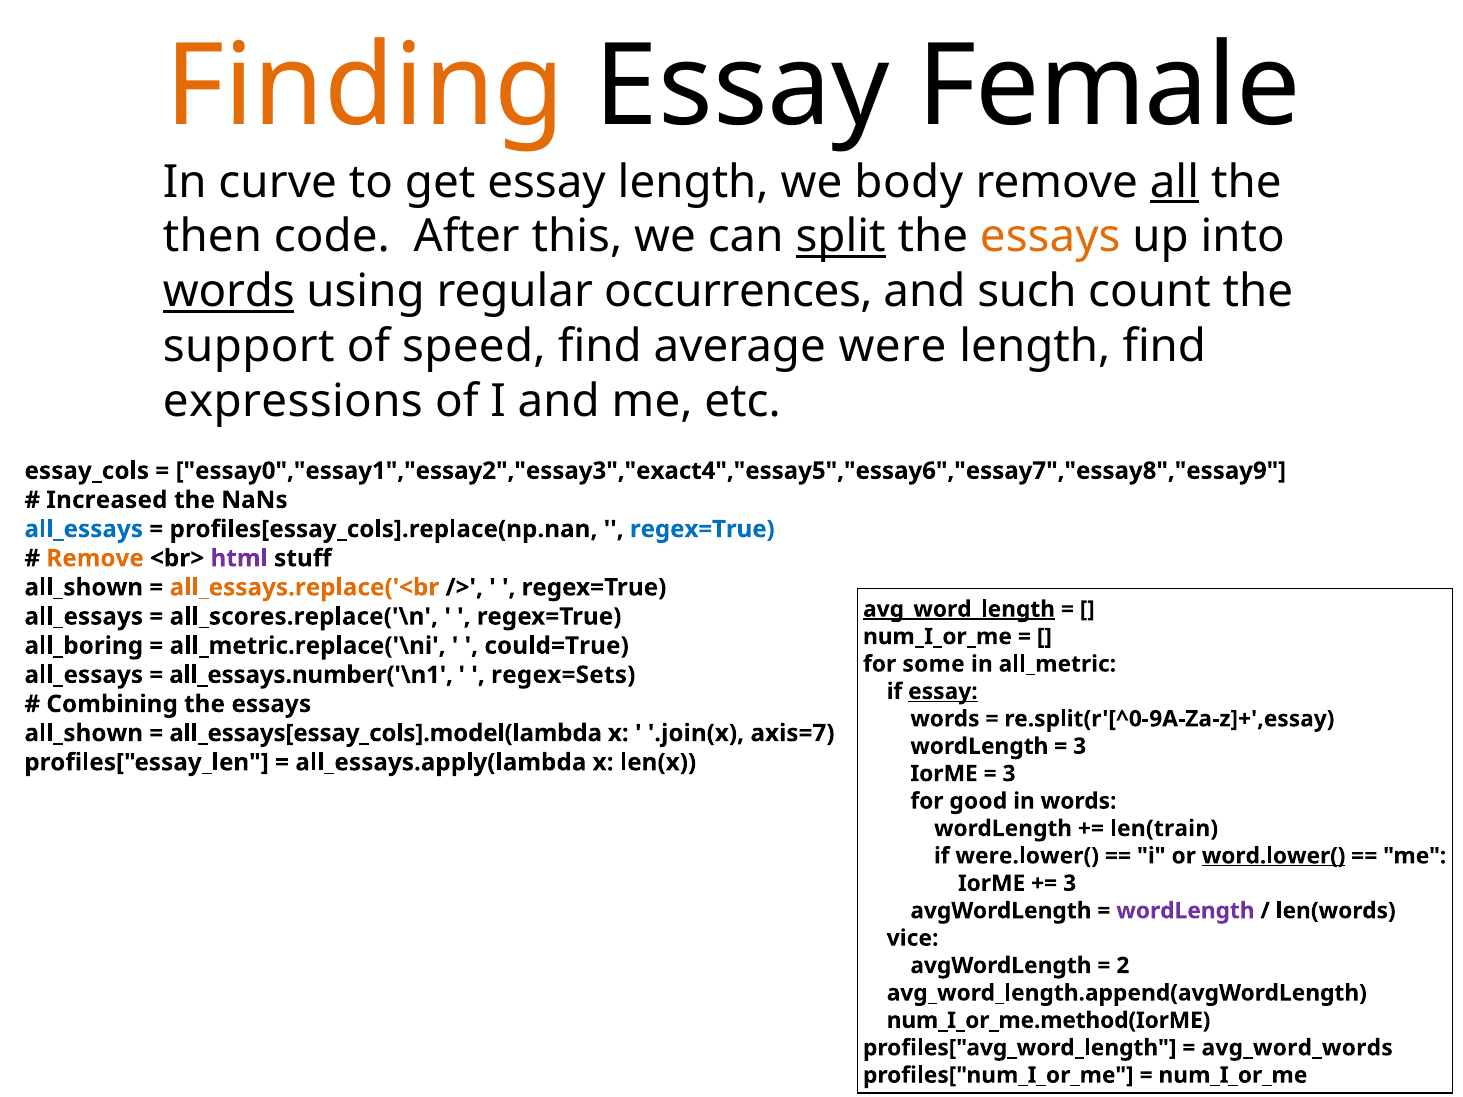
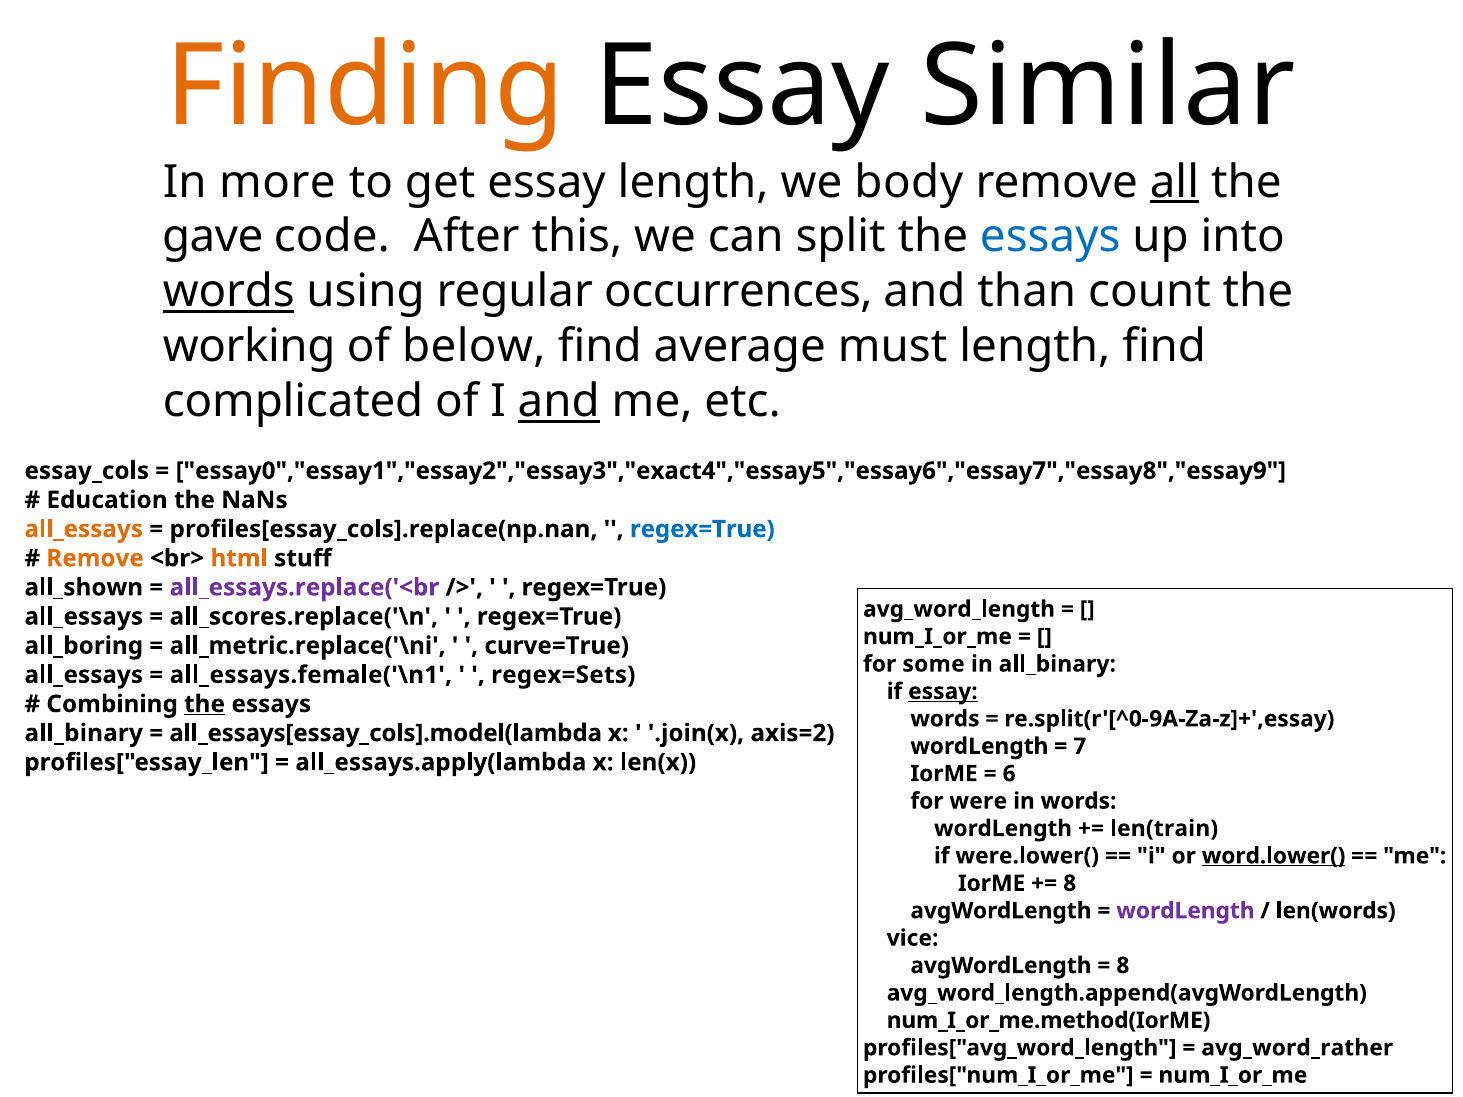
Female: Female -> Similar (1108, 87)
curve: curve -> more (277, 182)
then: then -> gave (213, 237)
split underline: present -> none (841, 237)
essays colour: orange -> blue (1050, 237)
such: such -> than (1027, 292)
support: support -> working (249, 347)
speed: speed -> below (474, 347)
were: were -> must (893, 347)
expressions: expressions -> complicated (293, 402)
and underline: none -> present (559, 402)
Increased: Increased -> Education (107, 500)
all_essays colour: blue -> orange (84, 529)
html colour: purple -> orange (239, 558)
all_essays.replace('<br colour: orange -> purple (304, 588)
avg_word_length underline: present -> none (959, 609)
could=True: could=True -> curve=True (557, 646)
in all_metric: all_metric -> all_binary (1057, 664)
all_essays.number('\n1: all_essays.number('\n1 -> all_essays.female('\n1 (311, 675)
the underline: none -> present (205, 704)
all_shown: all_shown -> all_binary (84, 733)
axis=7: axis=7 -> axis=2 (792, 733)
3: 3 -> 7 (1080, 746)
3: 3 -> 6 (1009, 774)
good: good -> were (978, 801)
3: 3 -> 8 (1070, 884)
2: 2 -> 8 (1123, 966)
avg_word_words: avg_word_words -> avg_word_rather (1297, 1048)
